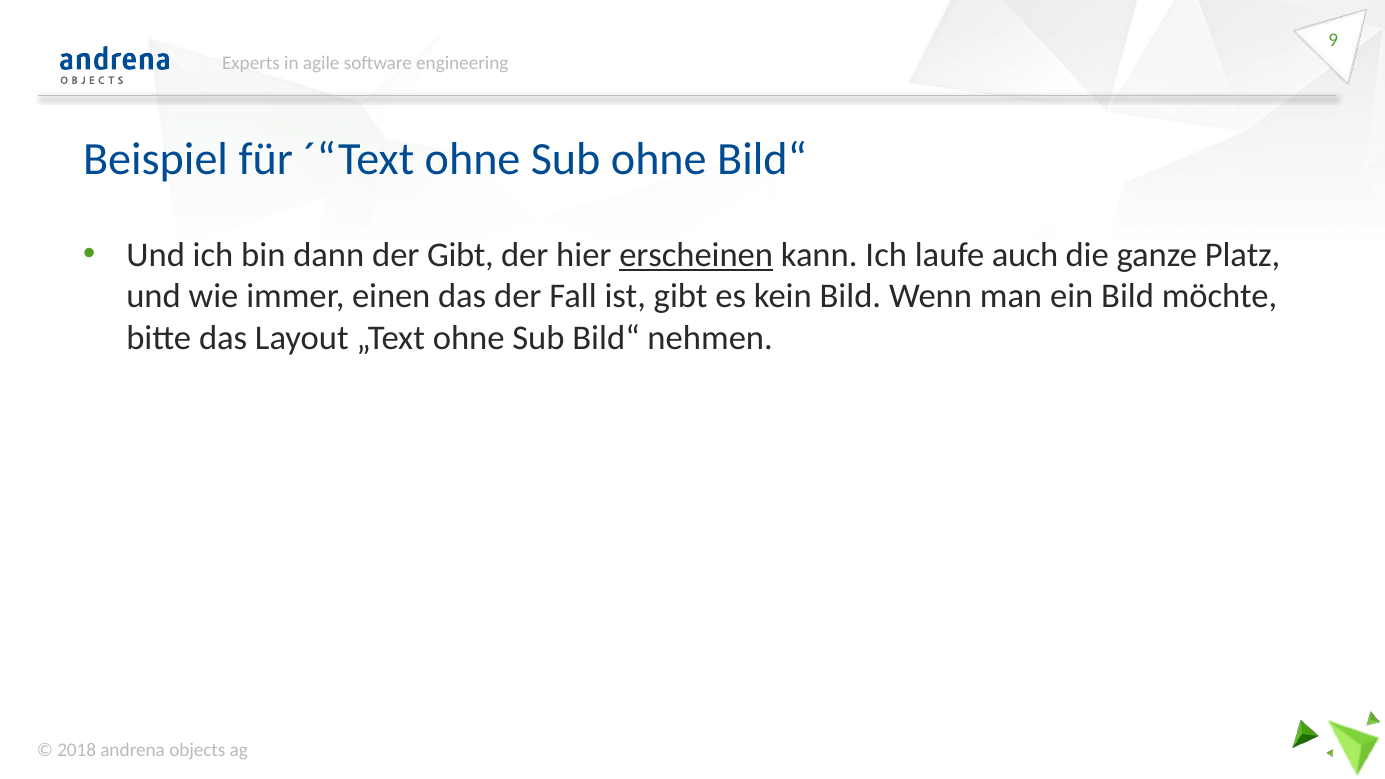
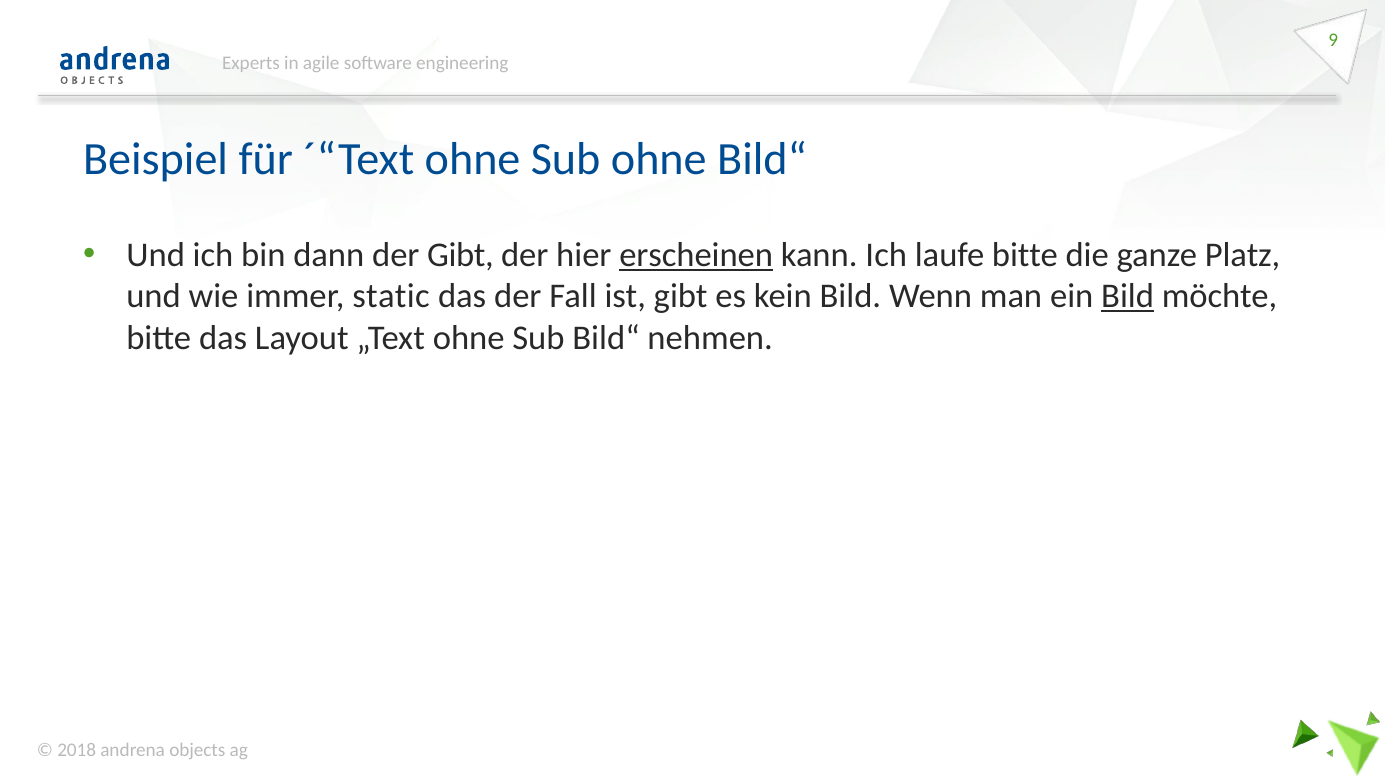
laufe auch: auch -> bitte (1025, 255)
einen: einen -> static (391, 296)
Bild underline: none -> present (1128, 296)
